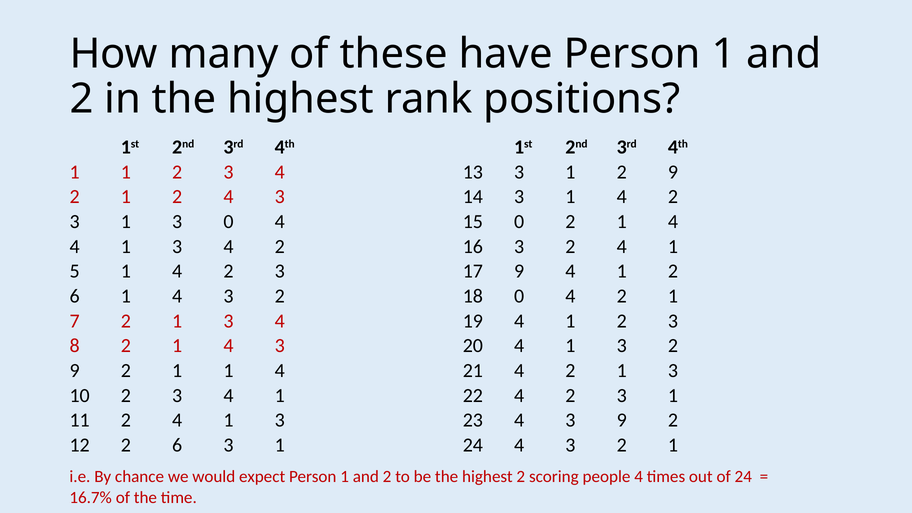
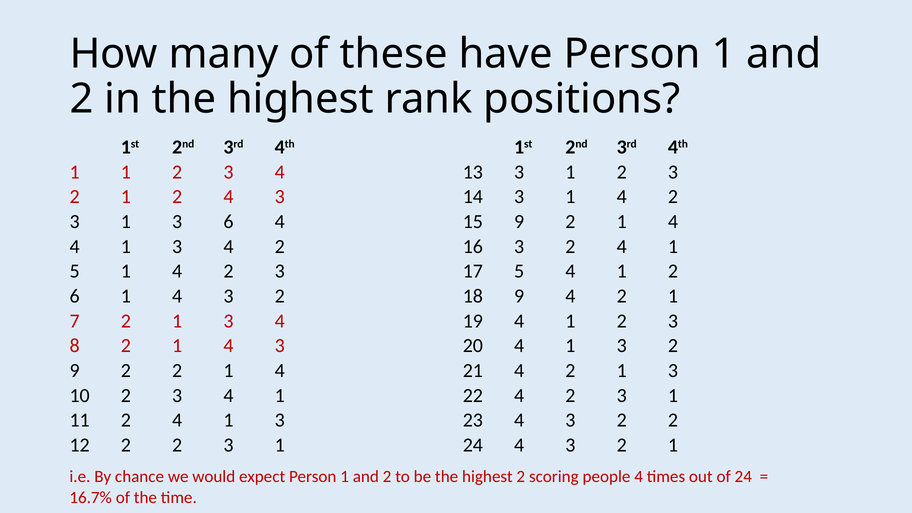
3 1 2 9: 9 -> 3 (673, 172)
1 3 0: 0 -> 6 (228, 222)
15 0: 0 -> 9 (519, 222)
17 9: 9 -> 5 (519, 271)
18 0: 0 -> 9 (519, 296)
9 2 1: 1 -> 2 (177, 371)
23 4 3 9: 9 -> 2 (622, 420)
12 2 6: 6 -> 2 (177, 445)
